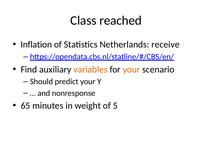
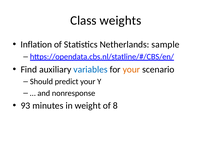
reached: reached -> weights (120, 21)
receive: receive -> sample (165, 44)
variables colour: orange -> blue (91, 69)
65: 65 -> 93 (25, 106)
5: 5 -> 8 (115, 106)
